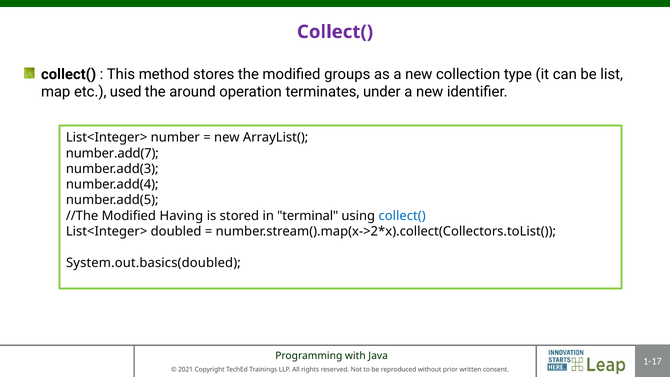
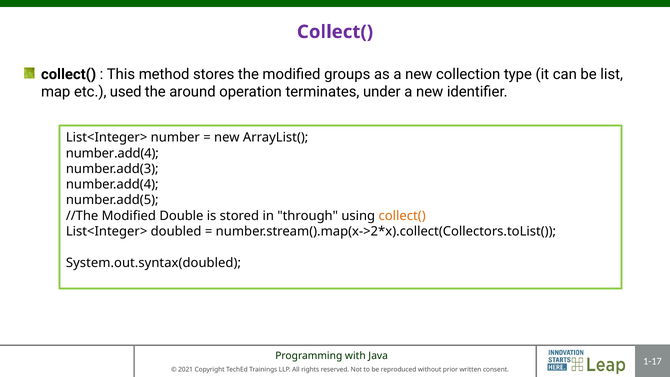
number.add(7: number.add(7 -> number.add(4 (112, 153)
Having: Having -> Double (181, 216)
terminal: terminal -> through (308, 216)
collect( colour: blue -> orange (402, 216)
System.out.basics(doubled: System.out.basics(doubled -> System.out.syntax(doubled (153, 263)
